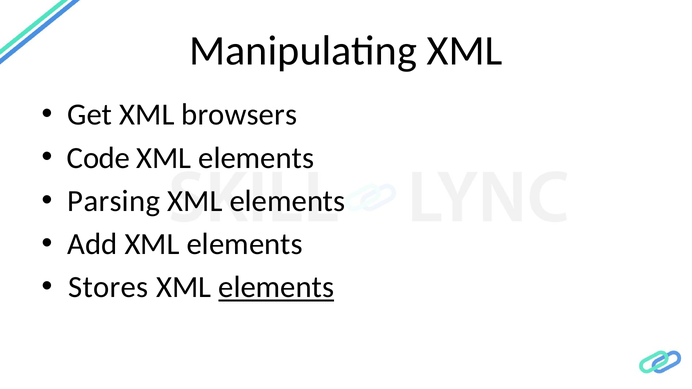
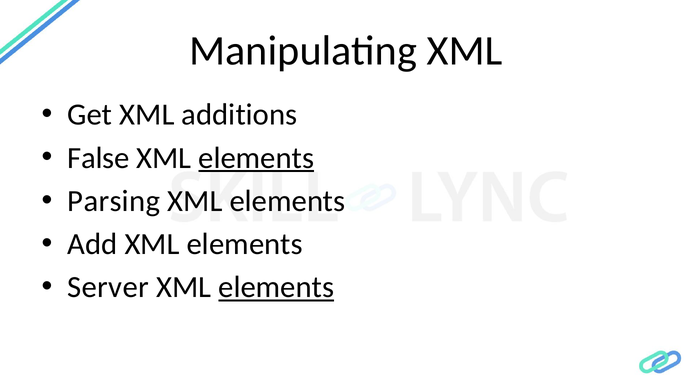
browsers: browsers -> additions (239, 115)
Code: Code -> False (98, 158)
elements underline: none -> present (256, 158)
Stores: Stores -> Server (108, 287)
